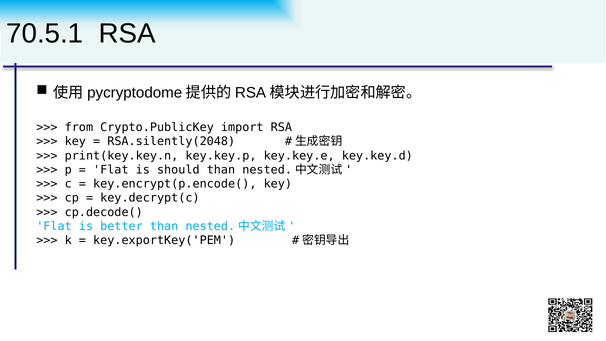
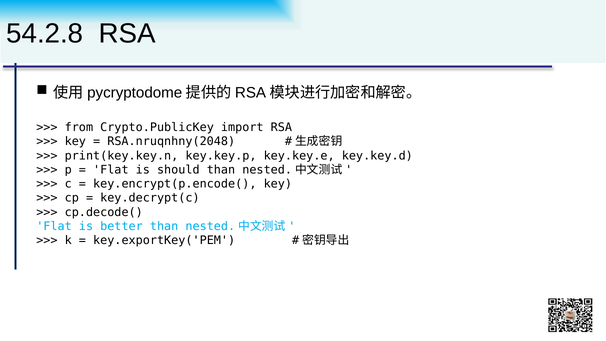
70.5.1: 70.5.1 -> 54.2.8 (45, 33)
RSA.silently(2048: RSA.silently(2048 -> RSA.nruqnhny(2048 (171, 141)
